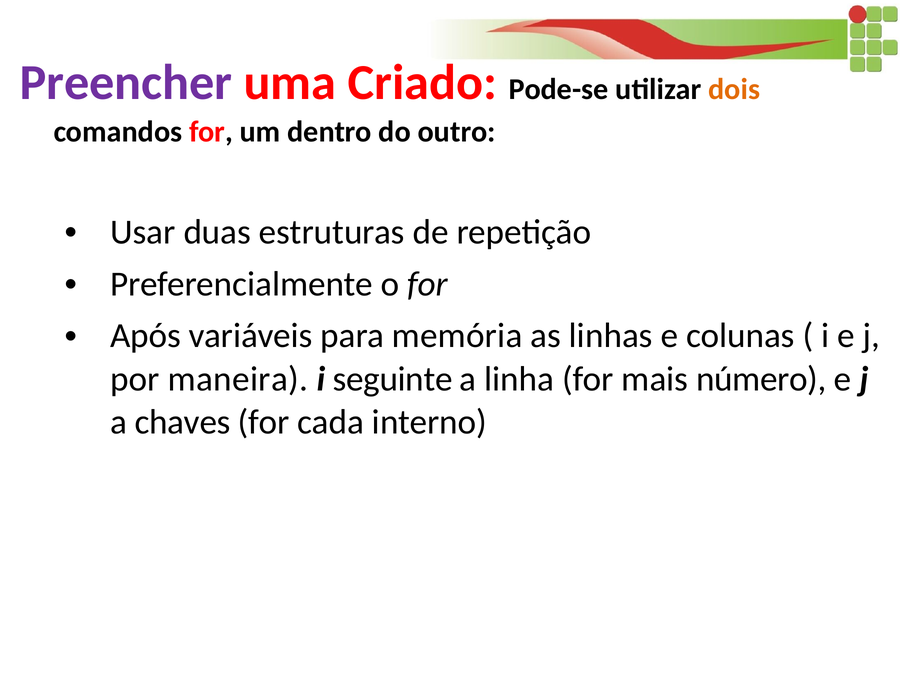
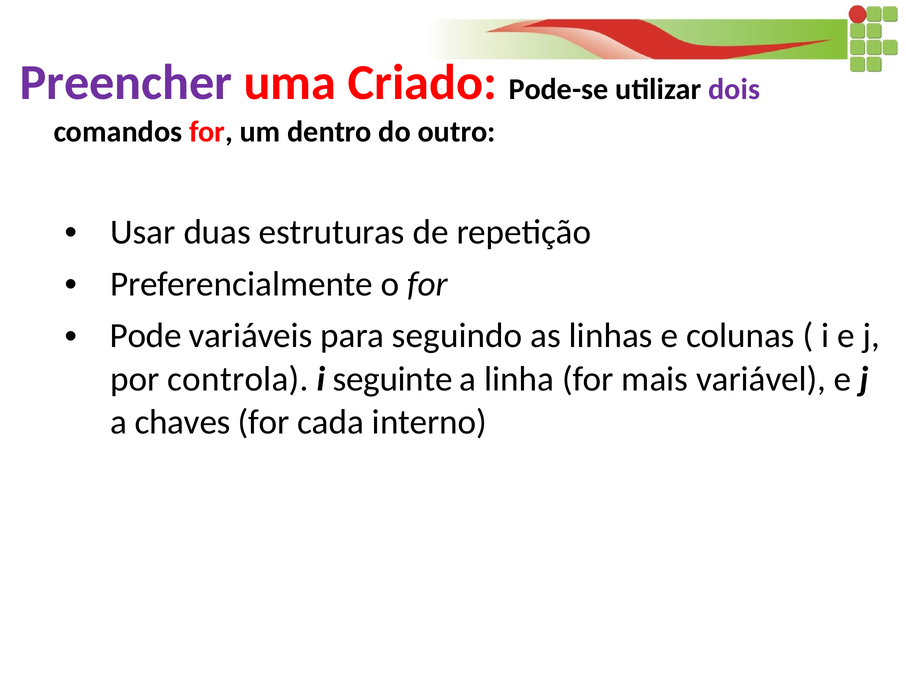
dois colour: orange -> purple (734, 90)
Após: Após -> Pode (146, 336)
memória: memória -> seguindo (457, 336)
maneira: maneira -> controla (238, 379)
número: número -> variável (761, 379)
